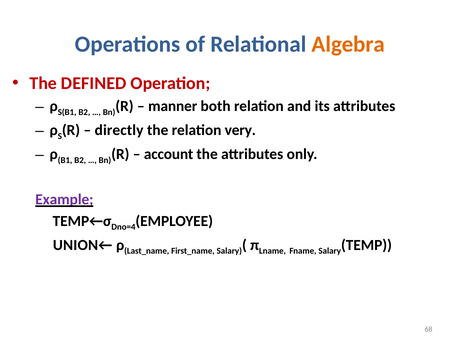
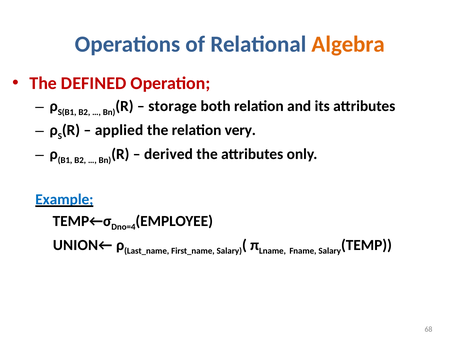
manner: manner -> storage (173, 106)
directly: directly -> applied (119, 130)
account: account -> derived (168, 154)
Example colour: purple -> blue (64, 200)
